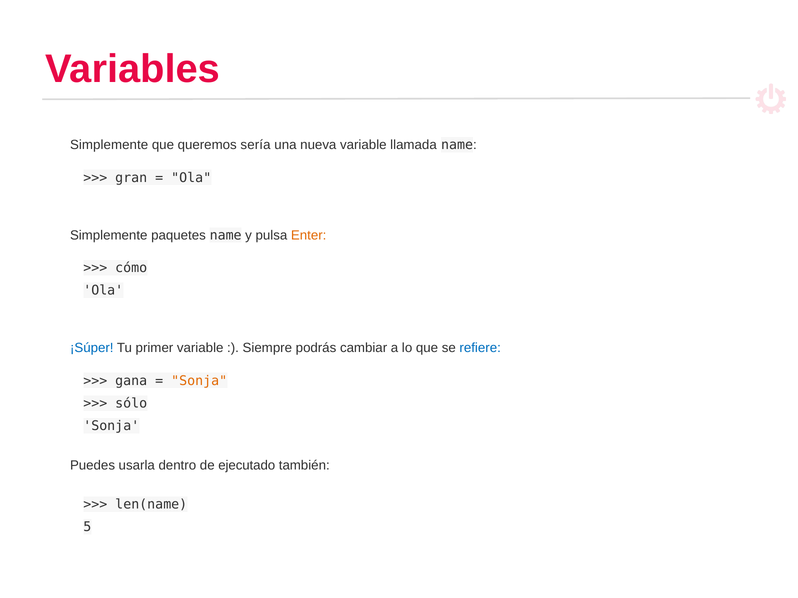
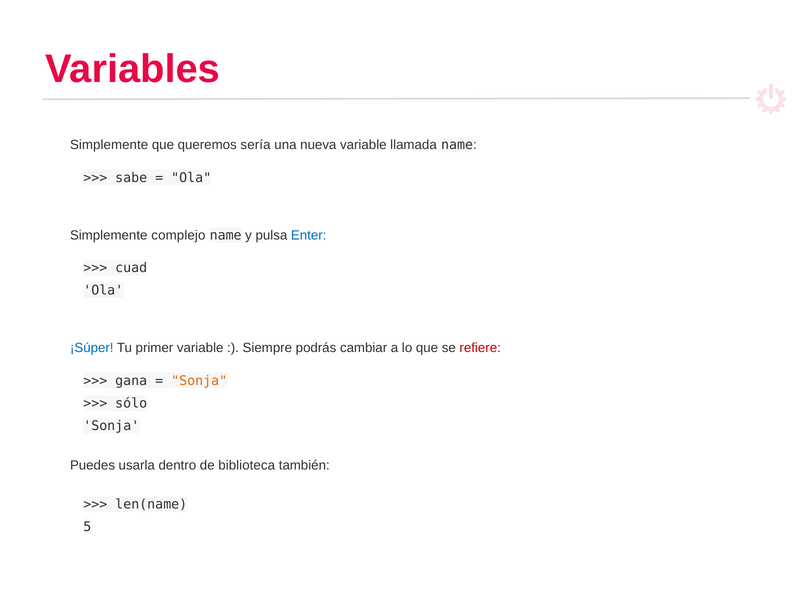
gran: gran -> sabe (131, 178)
paquetes: paquetes -> complejo (178, 235)
Enter colour: orange -> blue (309, 235)
cómo: cómo -> cuad (131, 268)
refiere colour: blue -> red (480, 348)
ejecutado: ejecutado -> biblioteca (247, 466)
